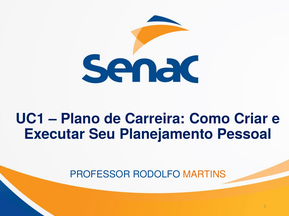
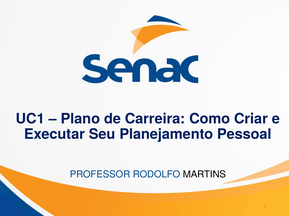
MARTINS colour: orange -> black (204, 175)
